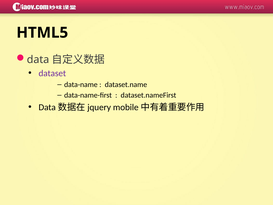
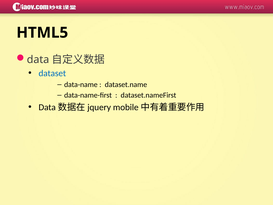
dataset colour: purple -> blue (52, 73)
